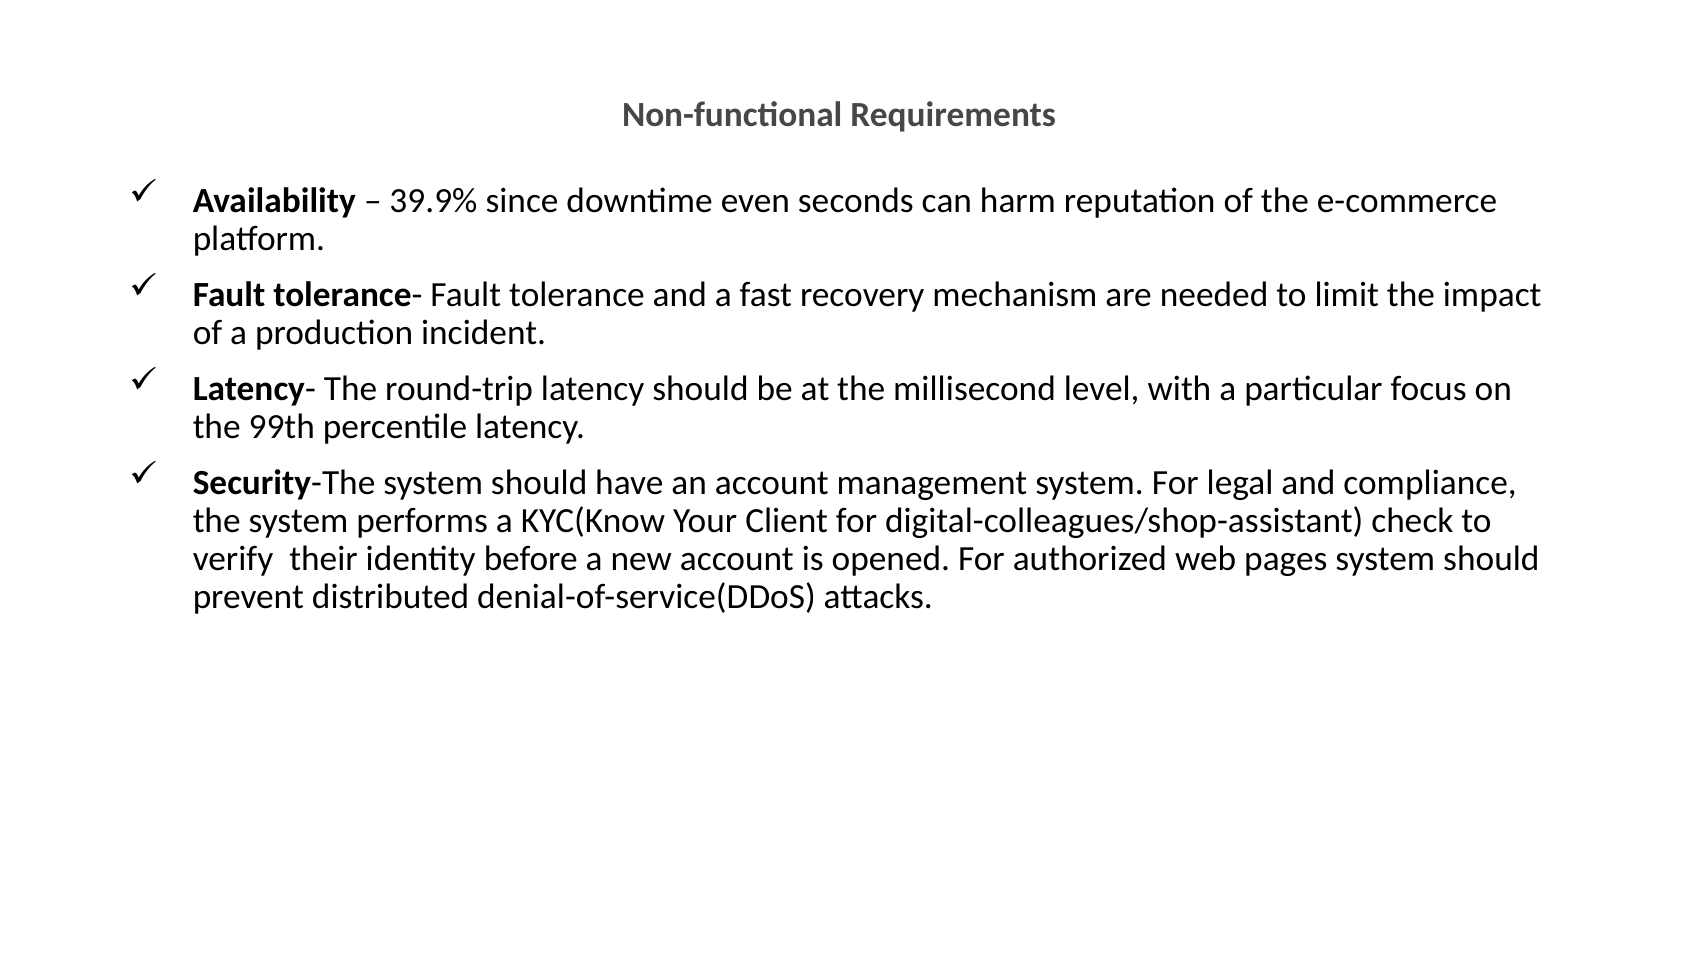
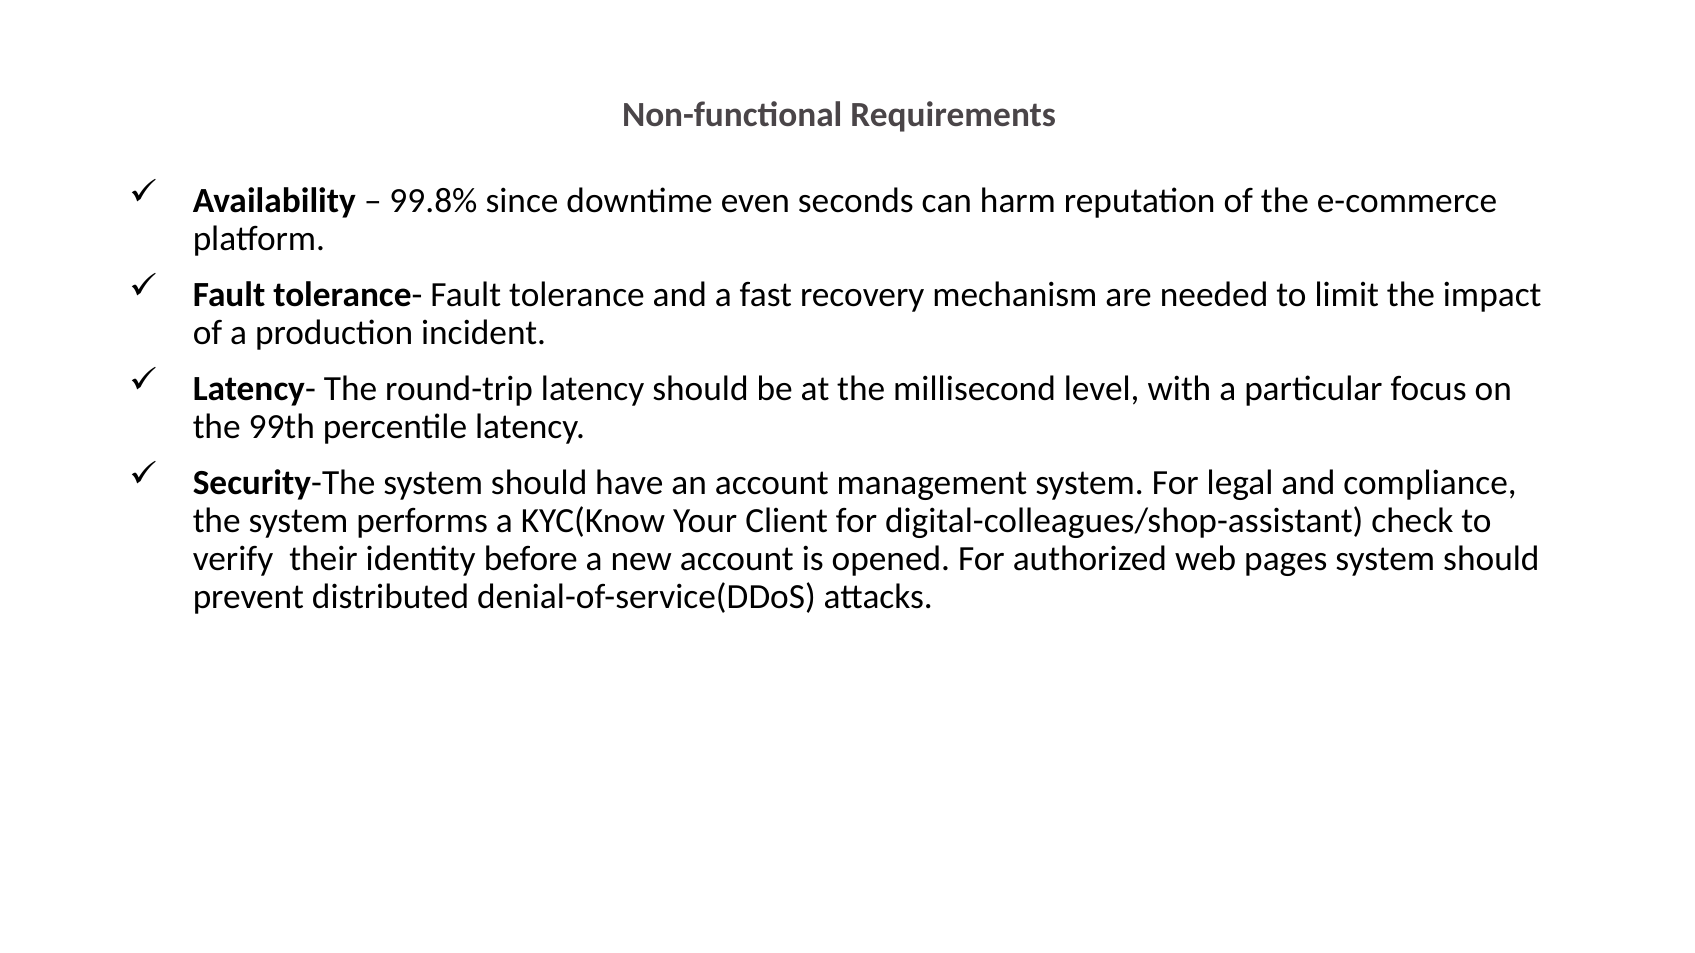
39.9%: 39.9% -> 99.8% (433, 200)
